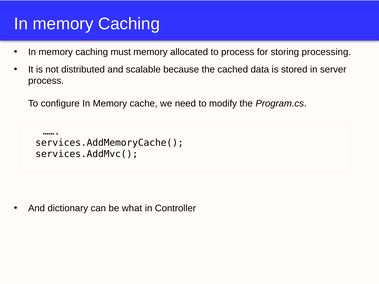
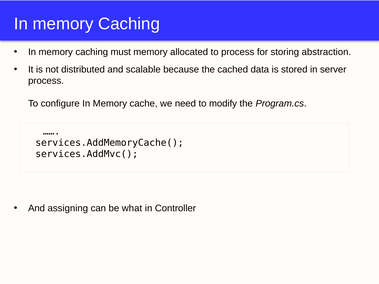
processing: processing -> abstraction (326, 52)
dictionary: dictionary -> assigning (68, 208)
